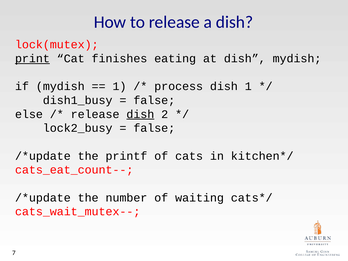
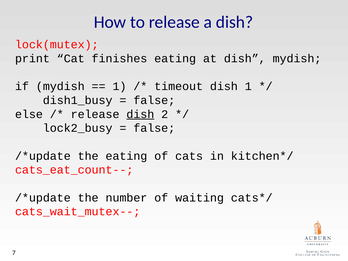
print underline: present -> none (32, 59)
process: process -> timeout (179, 86)
the printf: printf -> eating (126, 156)
